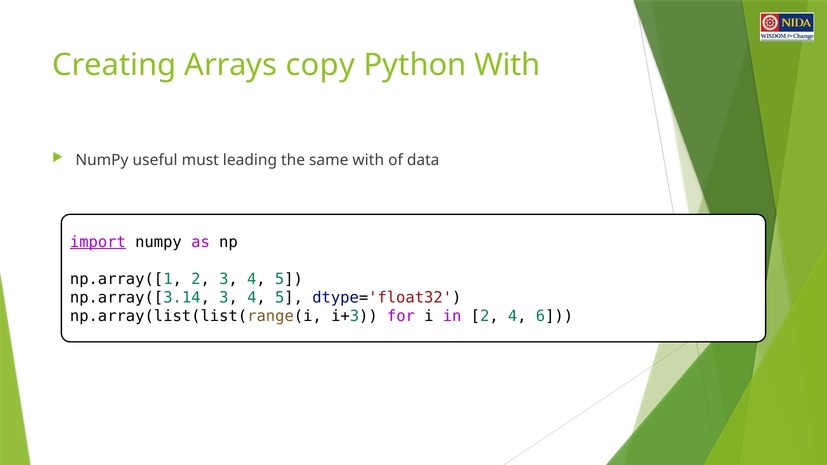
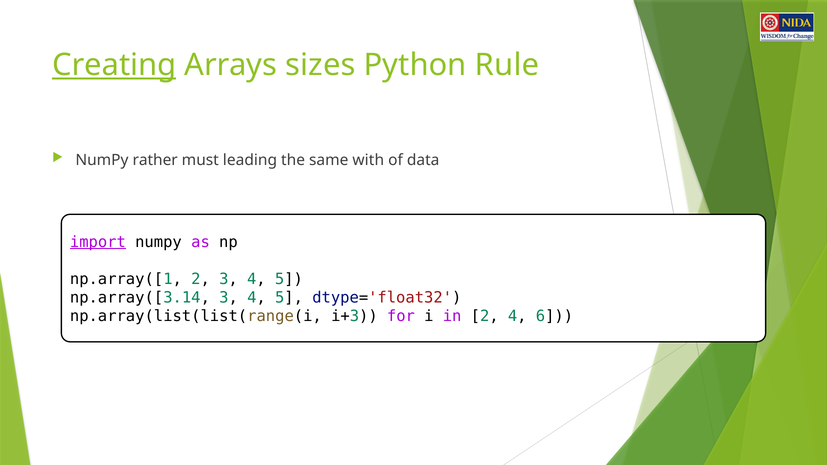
Creating underline: none -> present (114, 65)
copy: copy -> sizes (320, 65)
Python With: With -> Rule (507, 65)
useful: useful -> rather (155, 160)
